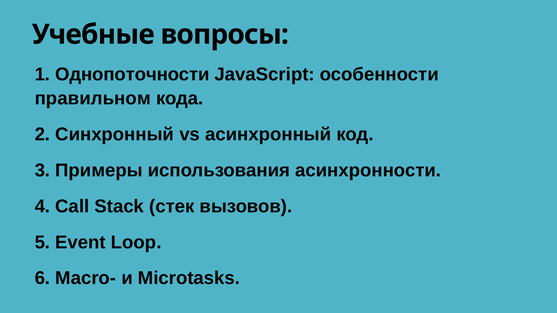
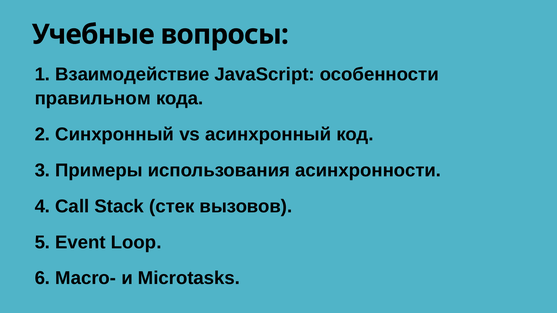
Однопоточности: Однопоточности -> Взаимодействие (132, 75)
